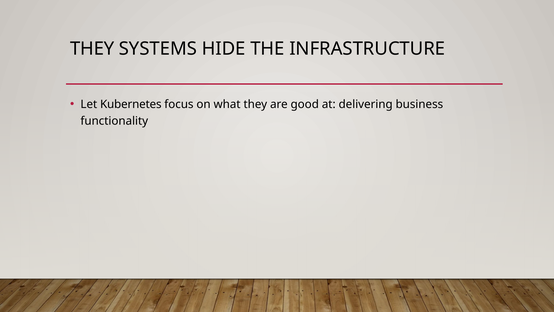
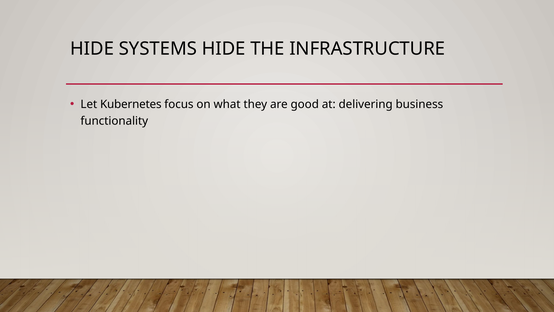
THEY: THEY -> HIDE (92, 49)
